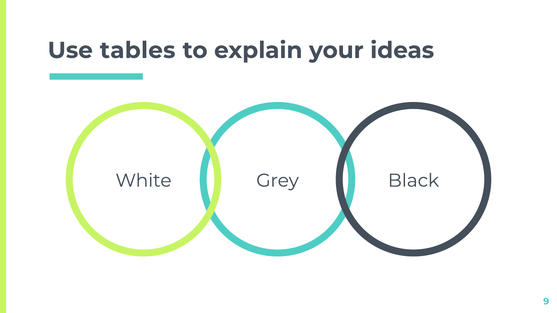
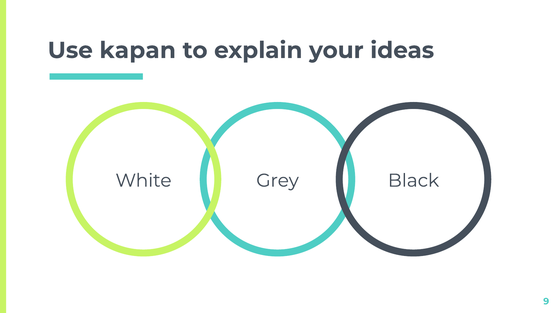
tables: tables -> kapan (138, 50)
